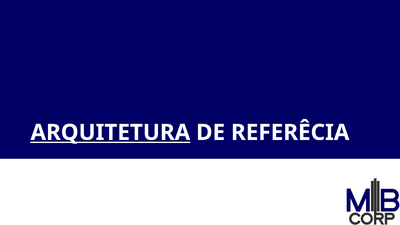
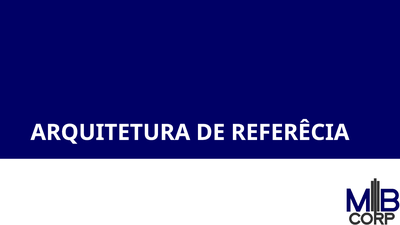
ARQUITETURA underline: present -> none (110, 133)
